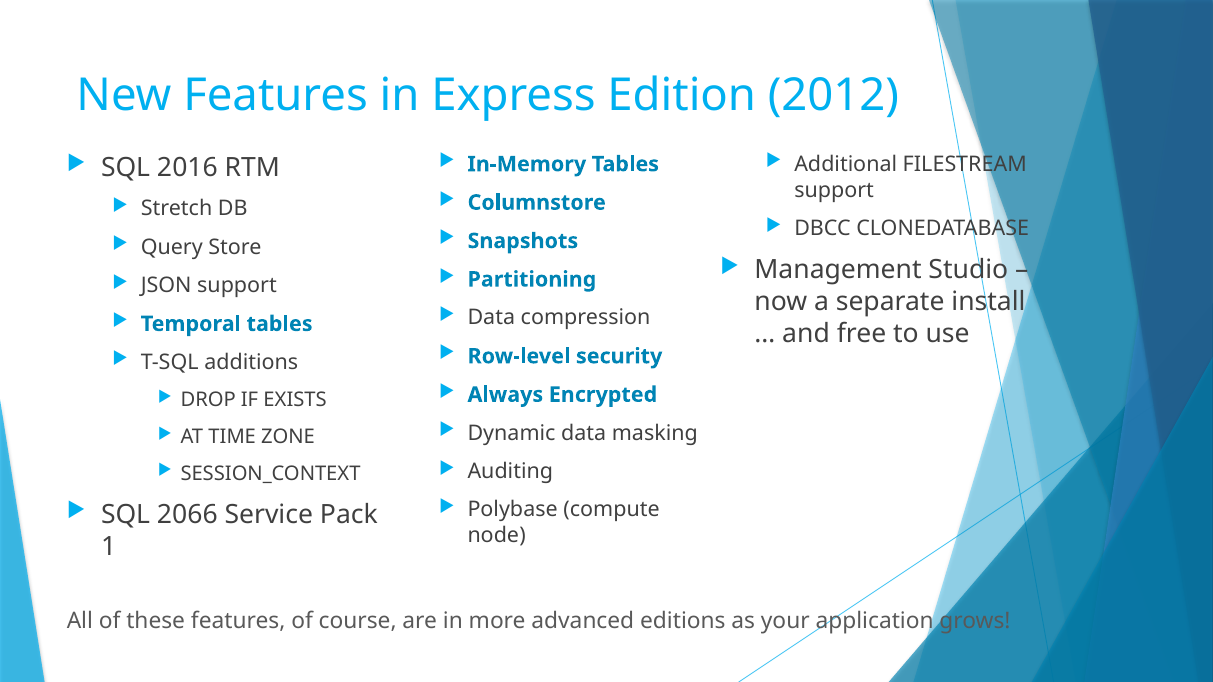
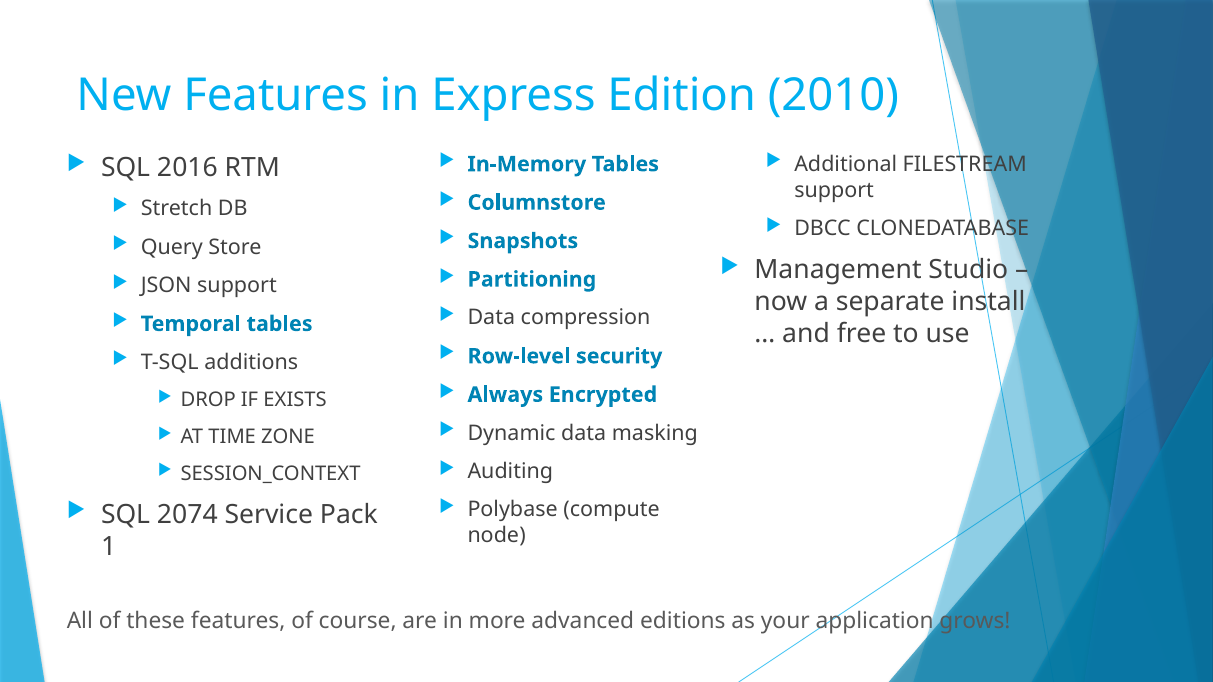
2012: 2012 -> 2010 (833, 96)
2066: 2066 -> 2074 (187, 515)
